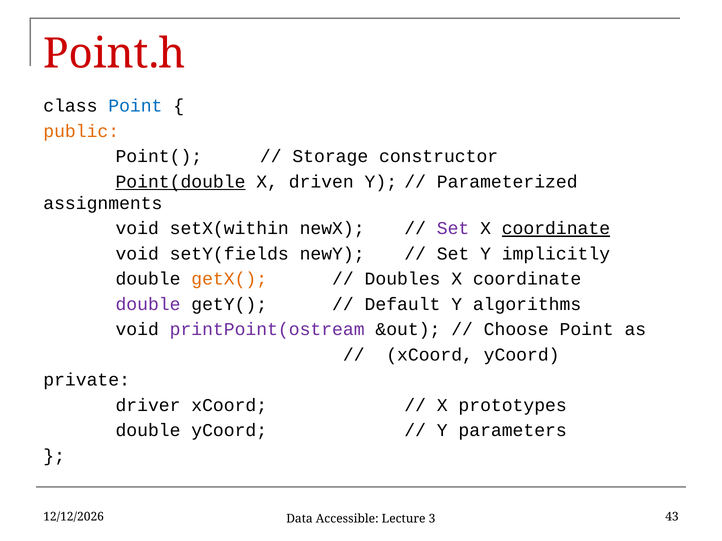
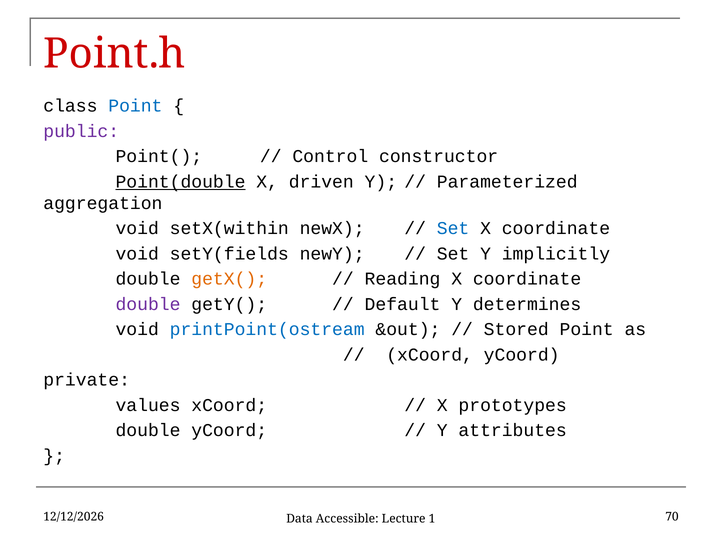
public colour: orange -> purple (81, 131)
Storage: Storage -> Control (330, 156)
assignments: assignments -> aggregation (103, 203)
Set colour: purple -> blue (453, 229)
coordinate underline: present -> none (556, 229)
Doubles: Doubles -> Reading (403, 279)
algorithms: algorithms -> determines (527, 305)
printPoint(ostream colour: purple -> blue (267, 330)
Choose: Choose -> Stored (516, 330)
driver: driver -> values (148, 406)
parameters: parameters -> attributes (513, 431)
43: 43 -> 70 (672, 517)
3: 3 -> 1 (432, 519)
